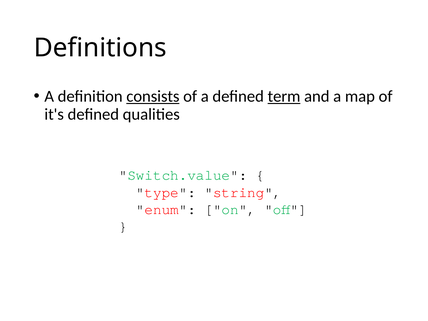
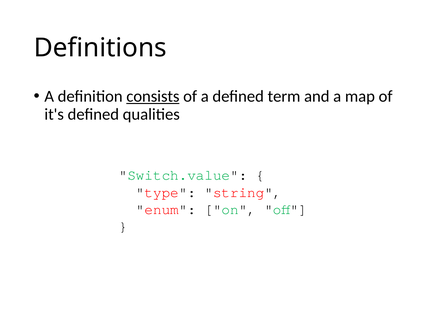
term underline: present -> none (284, 96)
